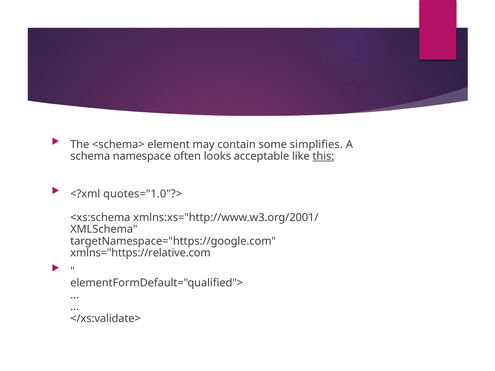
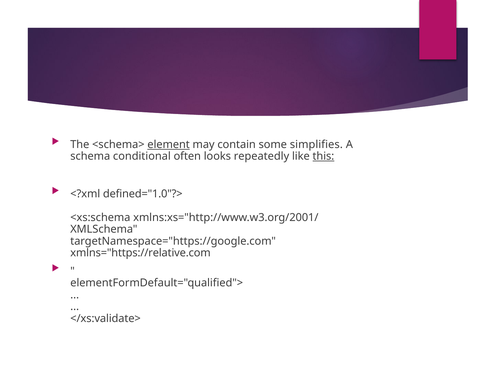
element underline: none -> present (169, 145)
namespace: namespace -> conditional (142, 156)
acceptable: acceptable -> repeatedly (261, 156)
quotes="1.0"?>: quotes="1.0"?> -> defined="1.0"?> (143, 194)
